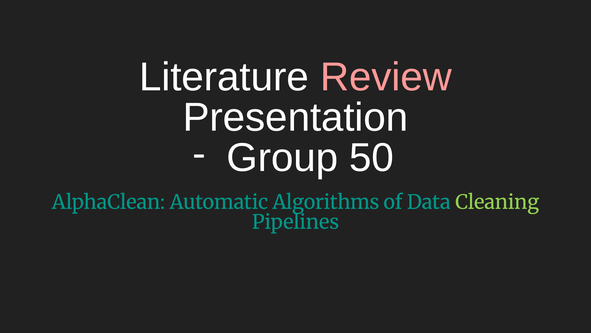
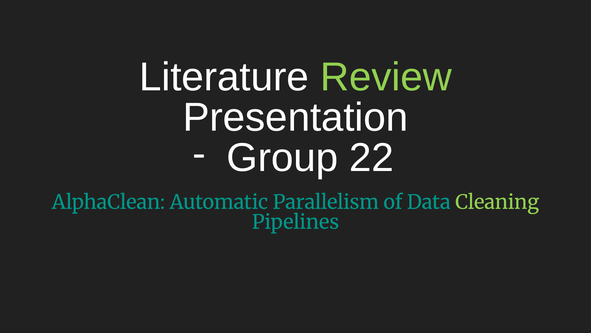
Review colour: pink -> light green (386, 77)
50: 50 -> 22 (372, 158)
Algorithms: Algorithms -> Parallelism (326, 202)
